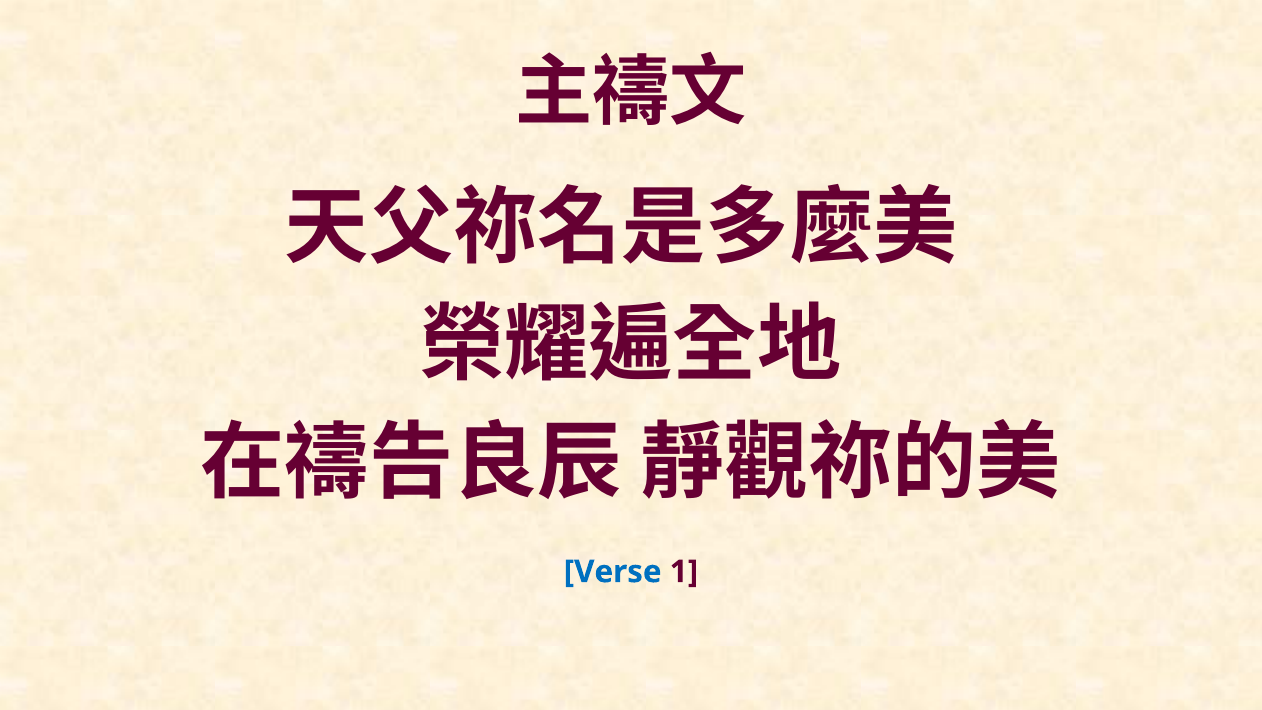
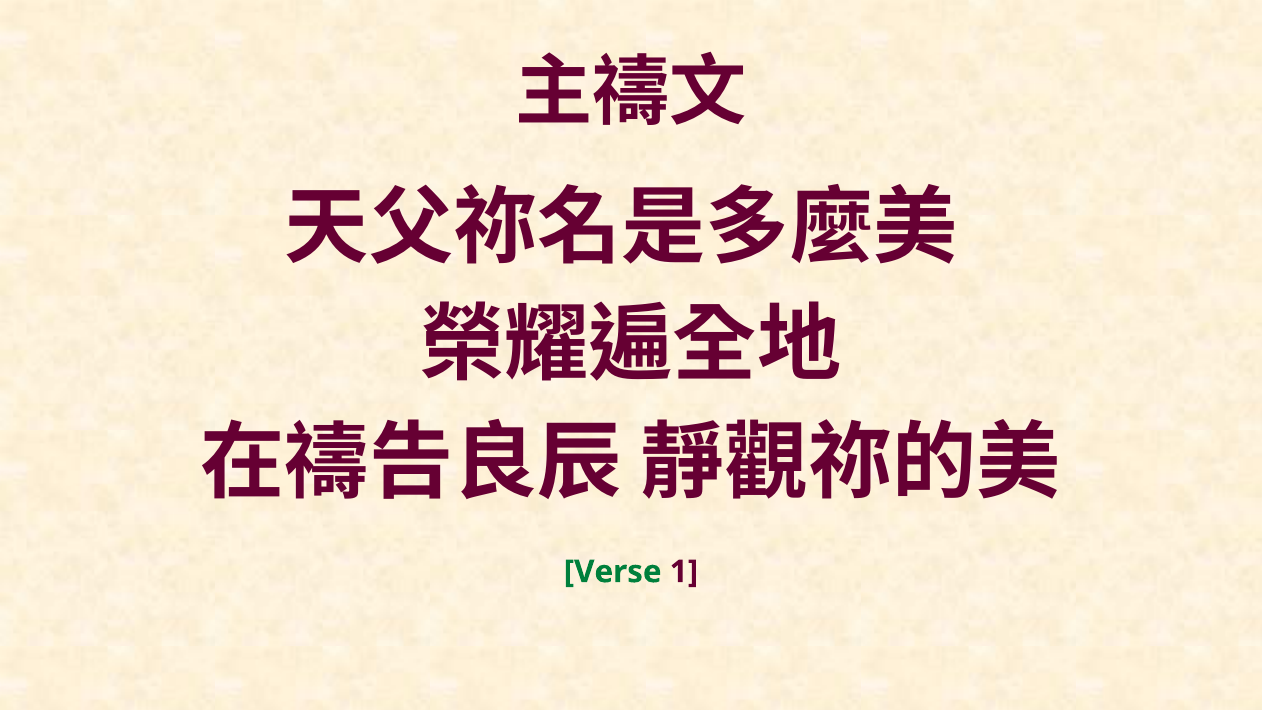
Verse colour: blue -> green (613, 572)
